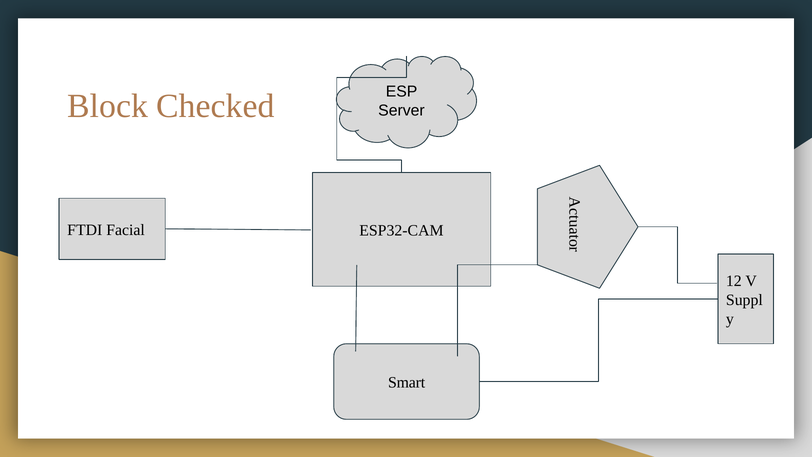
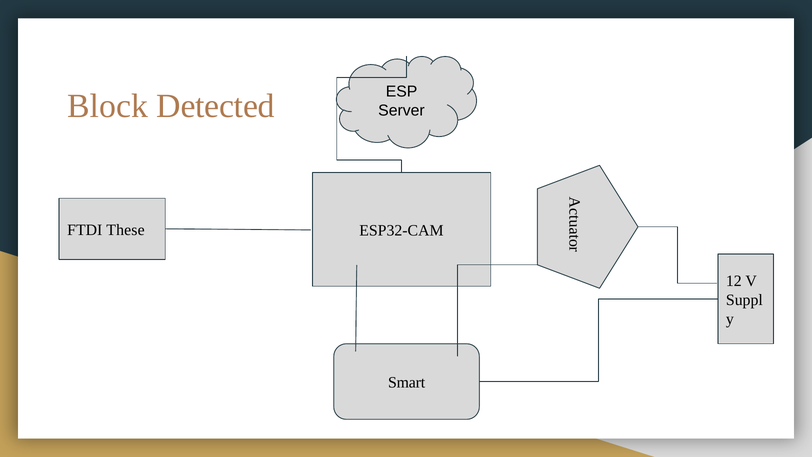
Checked: Checked -> Detected (216, 106)
Facial: Facial -> These (125, 230)
